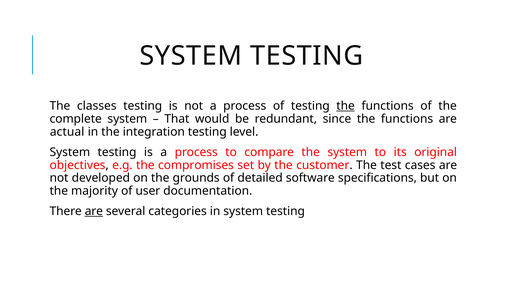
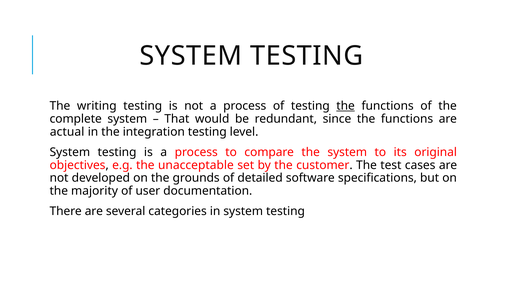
classes: classes -> writing (97, 106)
compromises: compromises -> unacceptable (196, 165)
are underline: present -> none (94, 211)
